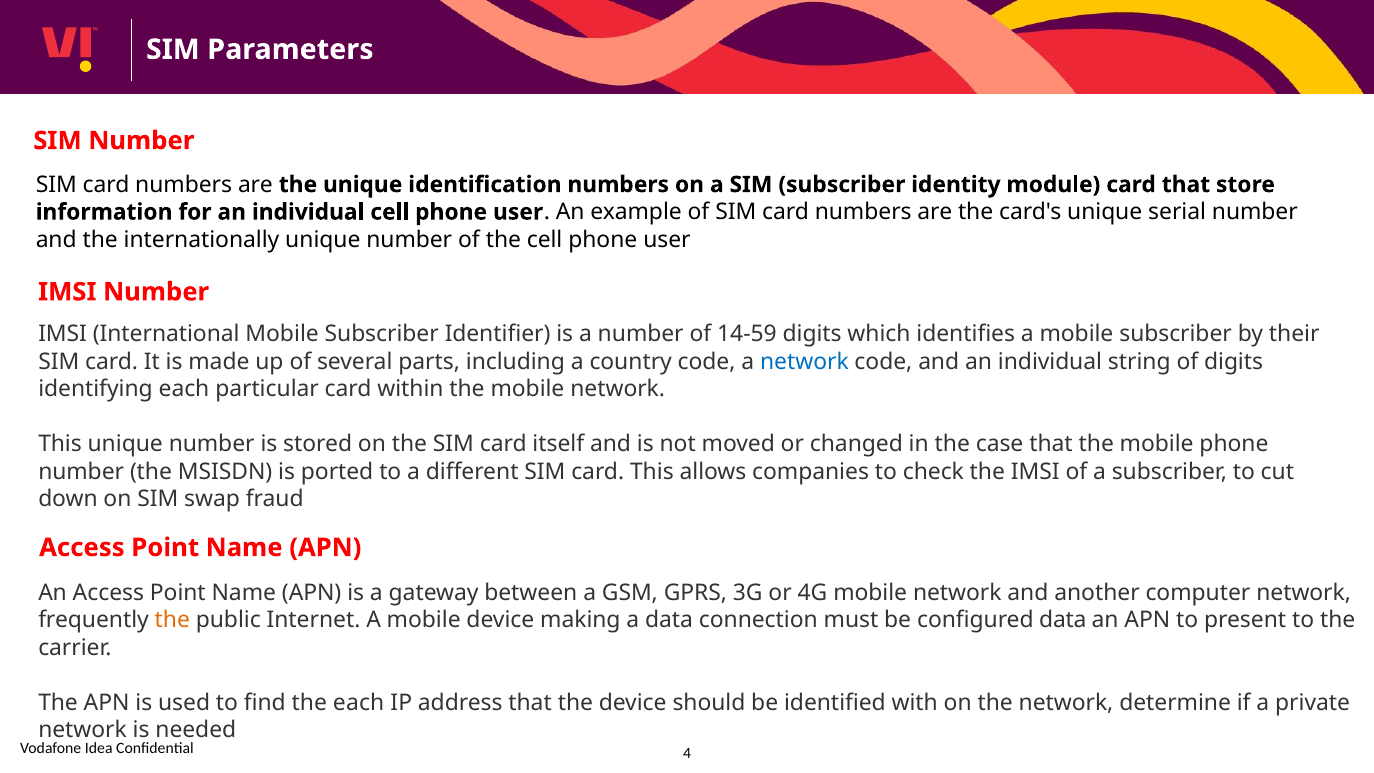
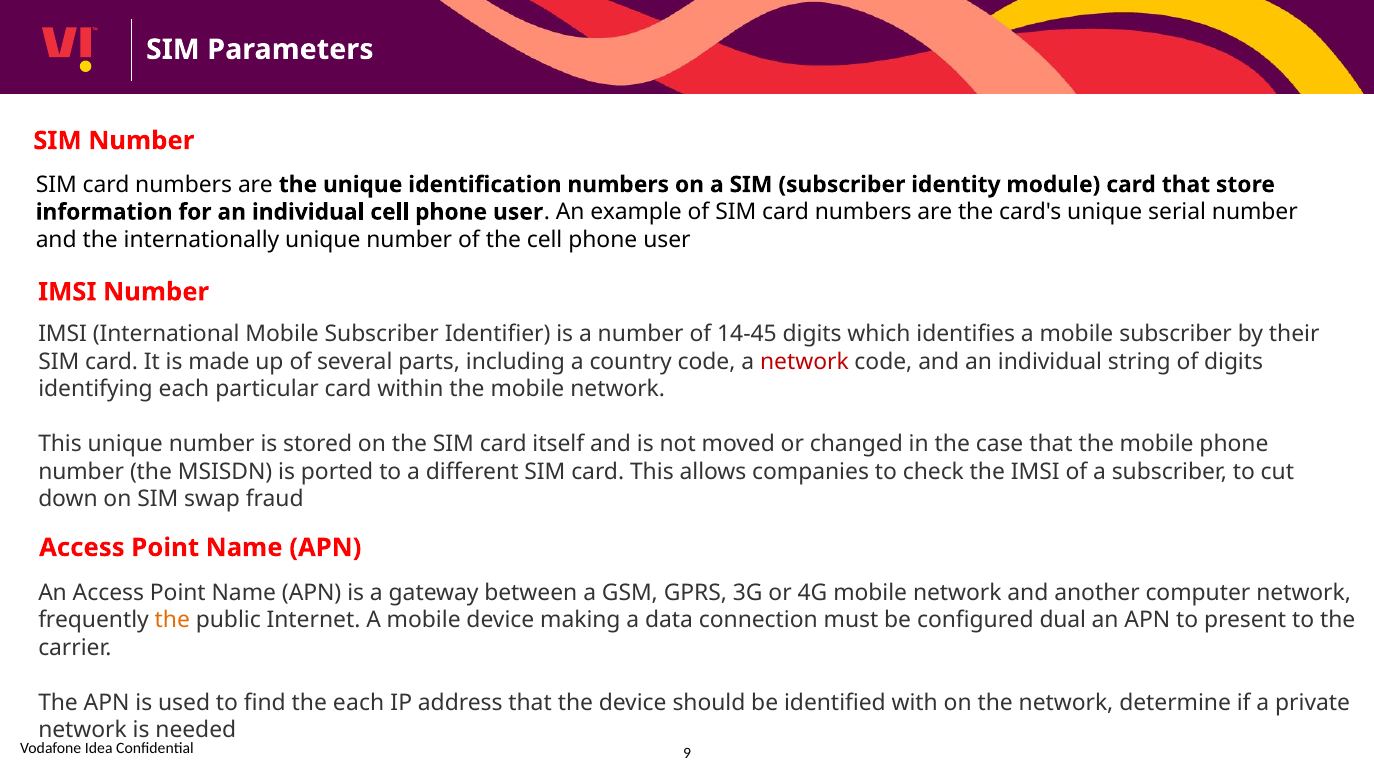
14-59: 14-59 -> 14-45 (747, 334)
network colour: blue -> red (804, 362)
configured data: data -> dual (1063, 620)
4: 4 -> 9 (687, 753)
